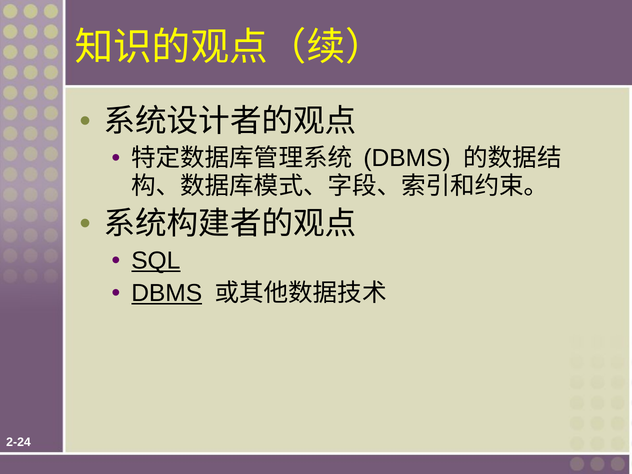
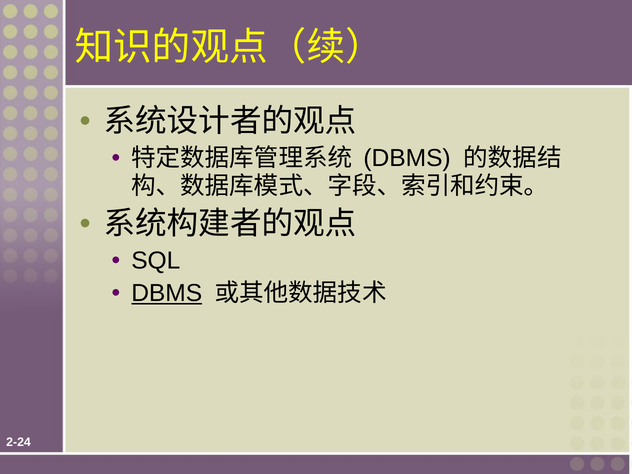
SQL underline: present -> none (156, 261)
